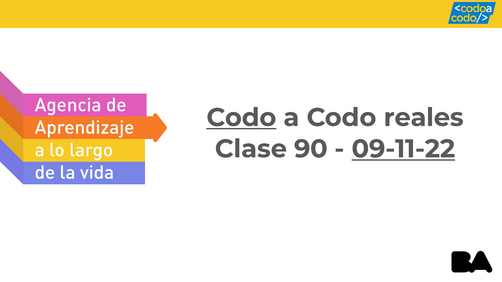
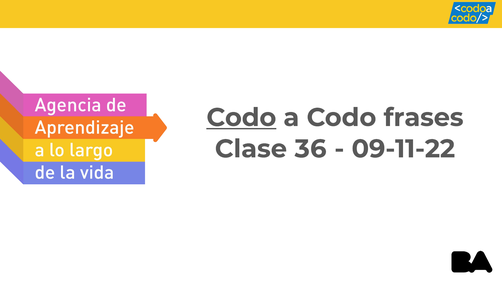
reales: reales -> frases (424, 118)
90: 90 -> 36 (311, 149)
09-11-22 underline: present -> none (403, 149)
